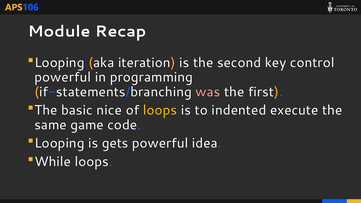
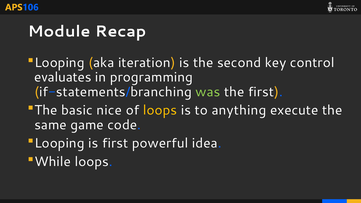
powerful: powerful -> evaluates (63, 77)
was colour: pink -> light green (208, 92)
indented: indented -> anything (239, 110)
is gets: gets -> first (115, 143)
